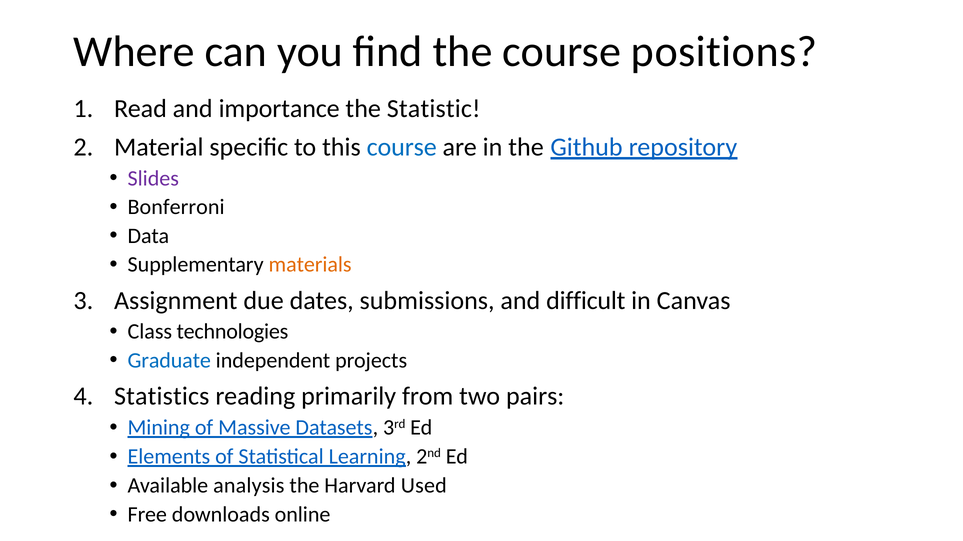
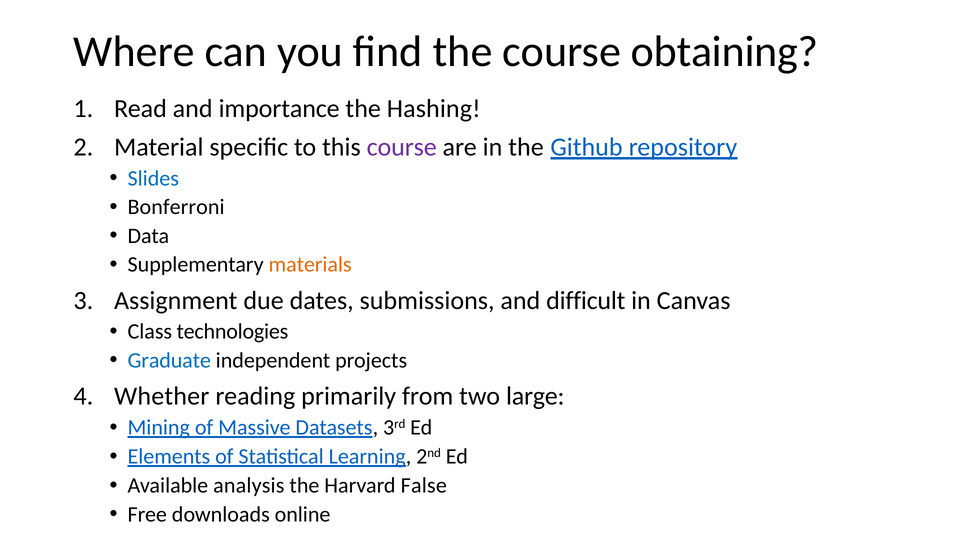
positions: positions -> obtaining (724, 52)
Statistic: Statistic -> Hashing (434, 109)
course colour: blue -> purple (402, 147)
Slides colour: purple -> blue (153, 178)
Statistics: Statistics -> Whether (162, 397)
pairs: pairs -> large (535, 397)
Used: Used -> False (424, 486)
